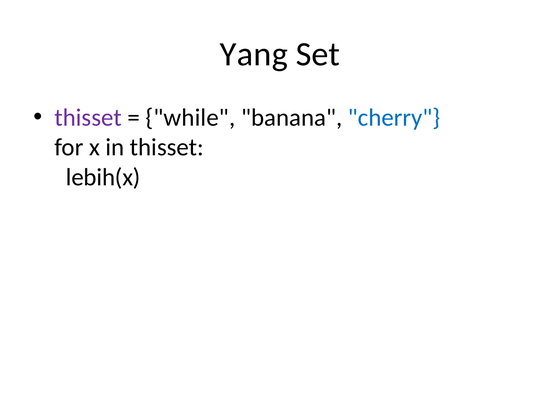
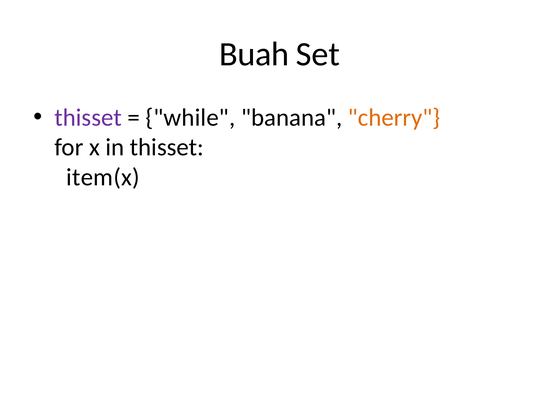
Yang: Yang -> Buah (254, 54)
cherry colour: blue -> orange (394, 117)
lebih(x: lebih(x -> item(x (103, 177)
